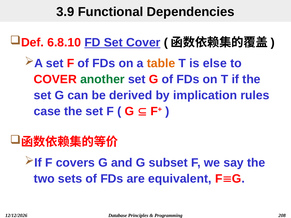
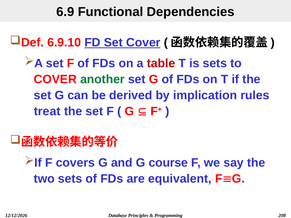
3.9: 3.9 -> 6.9 (65, 12)
6.8.10: 6.8.10 -> 6.9.10 (64, 43)
table colour: orange -> red (161, 63)
is else: else -> sets (215, 63)
case: case -> treat (47, 111)
subset: subset -> course (168, 163)
